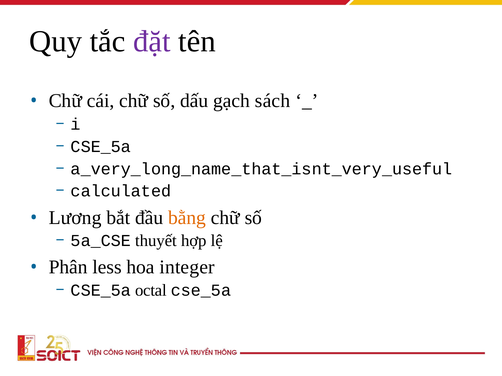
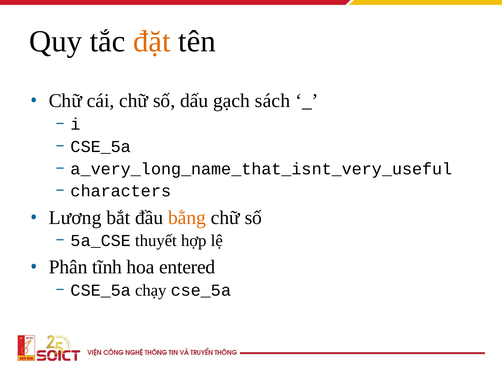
đặt colour: purple -> orange (152, 42)
calculated: calculated -> characters (121, 191)
less: less -> tĩnh (107, 267)
integer: integer -> entered (187, 267)
octal: octal -> chạy (151, 291)
